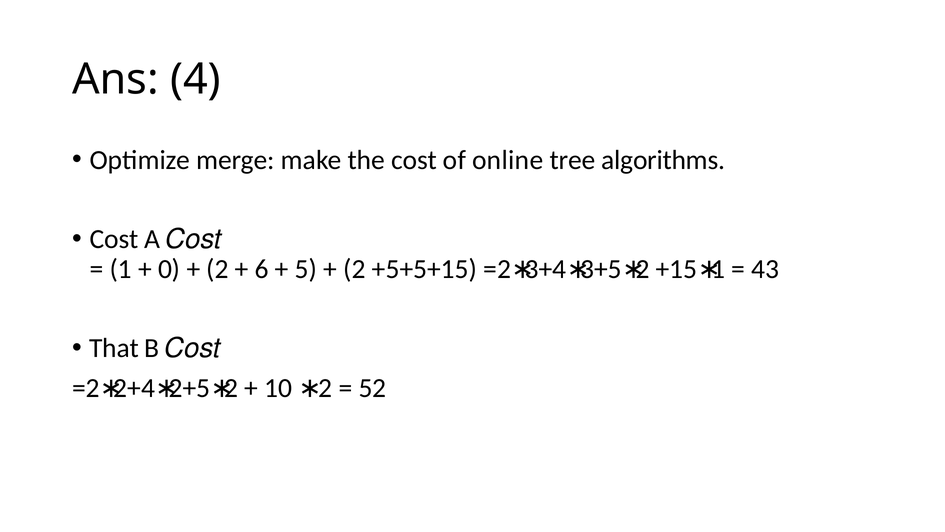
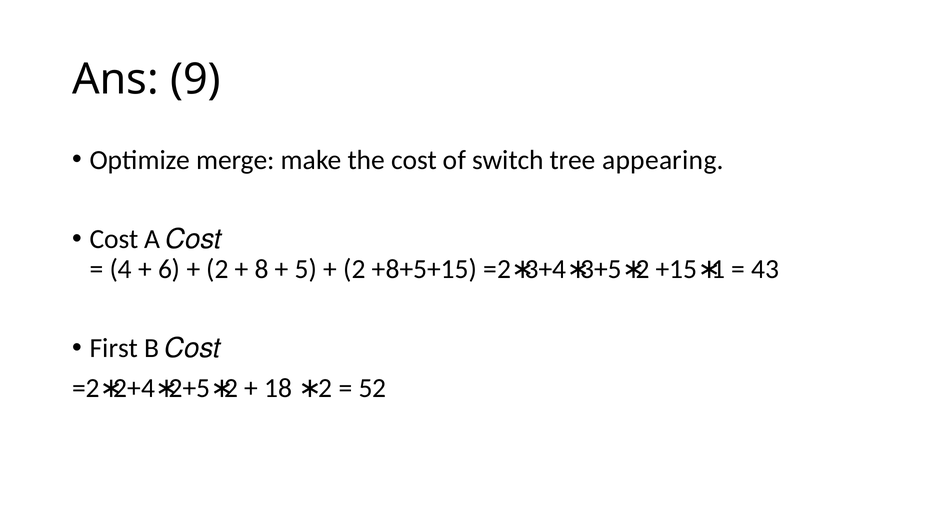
4: 4 -> 9 (195, 79)
online: online -> switch (508, 160)
algorithms: algorithms -> appearing (663, 160)
1: 1 -> 4 (121, 269)
0: 0 -> 6 (169, 269)
6: 6 -> 8 (262, 269)
+5+5+15: +5+5+15 -> +8+5+15 (425, 269)
That: That -> First (114, 348)
10: 10 -> 18 (278, 388)
